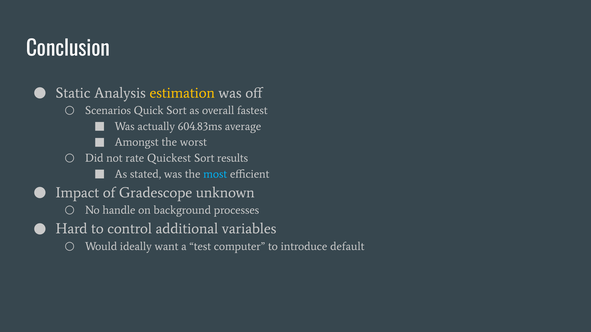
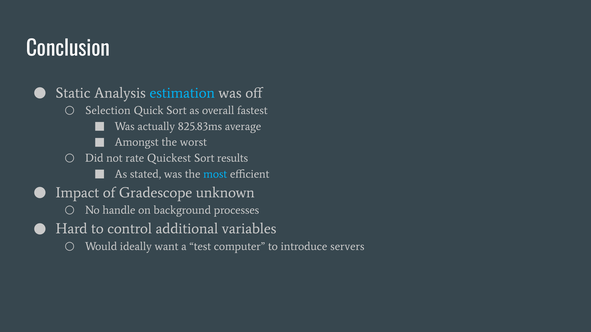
estimation colour: yellow -> light blue (182, 93)
Scenarios: Scenarios -> Selection (108, 111)
604.83ms: 604.83ms -> 825.83ms (200, 126)
default: default -> servers (347, 247)
